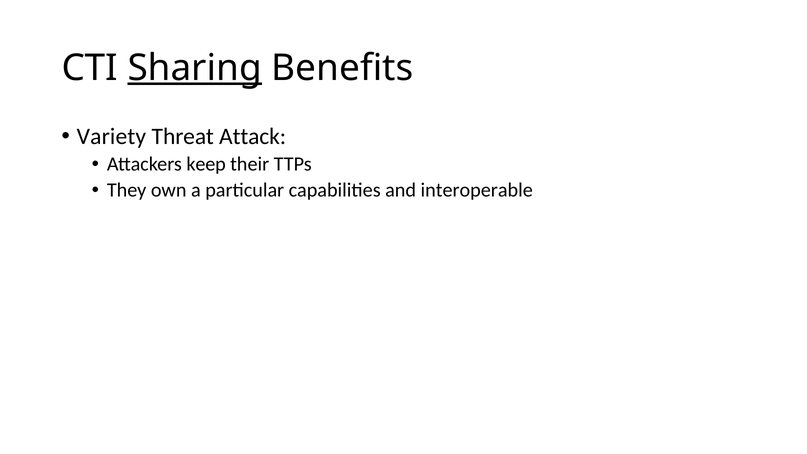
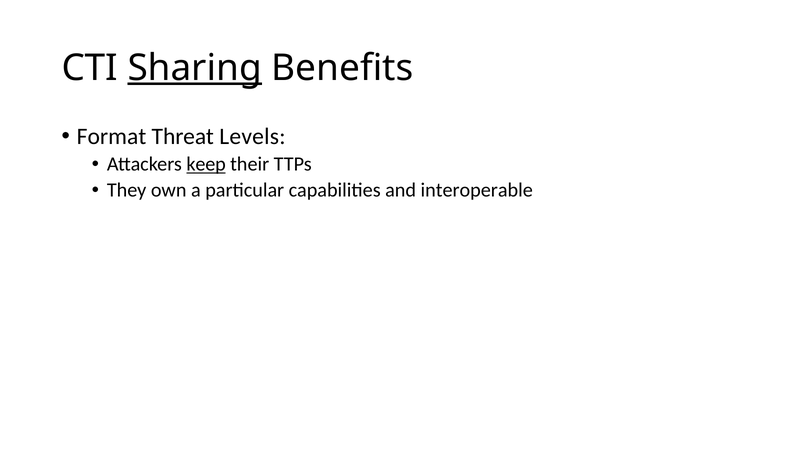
Variety: Variety -> Format (111, 136)
Attack: Attack -> Levels (252, 136)
keep underline: none -> present (206, 164)
